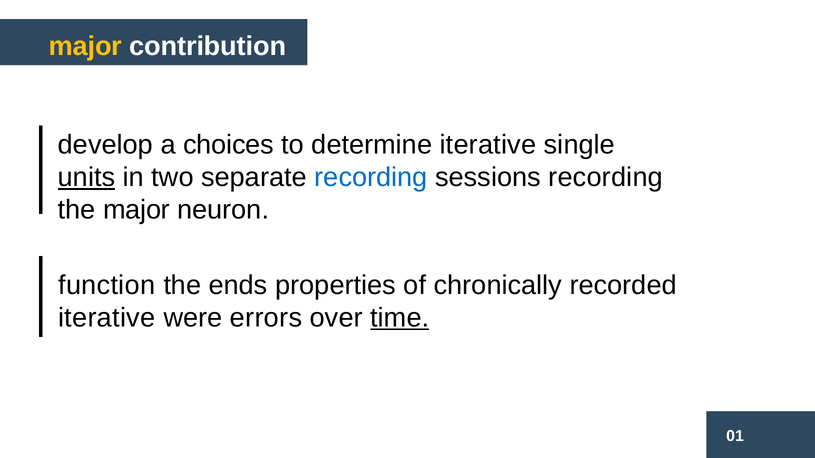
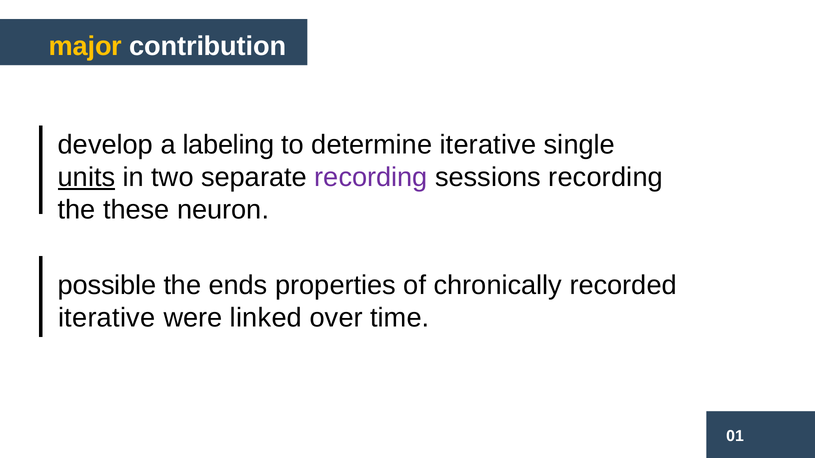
choices: choices -> labeling (229, 145)
recording colour: blue -> purple (371, 177)
the major: major -> these (136, 210)
function: function -> possible (107, 285)
errors: errors -> linked (266, 318)
time underline: present -> none (400, 318)
